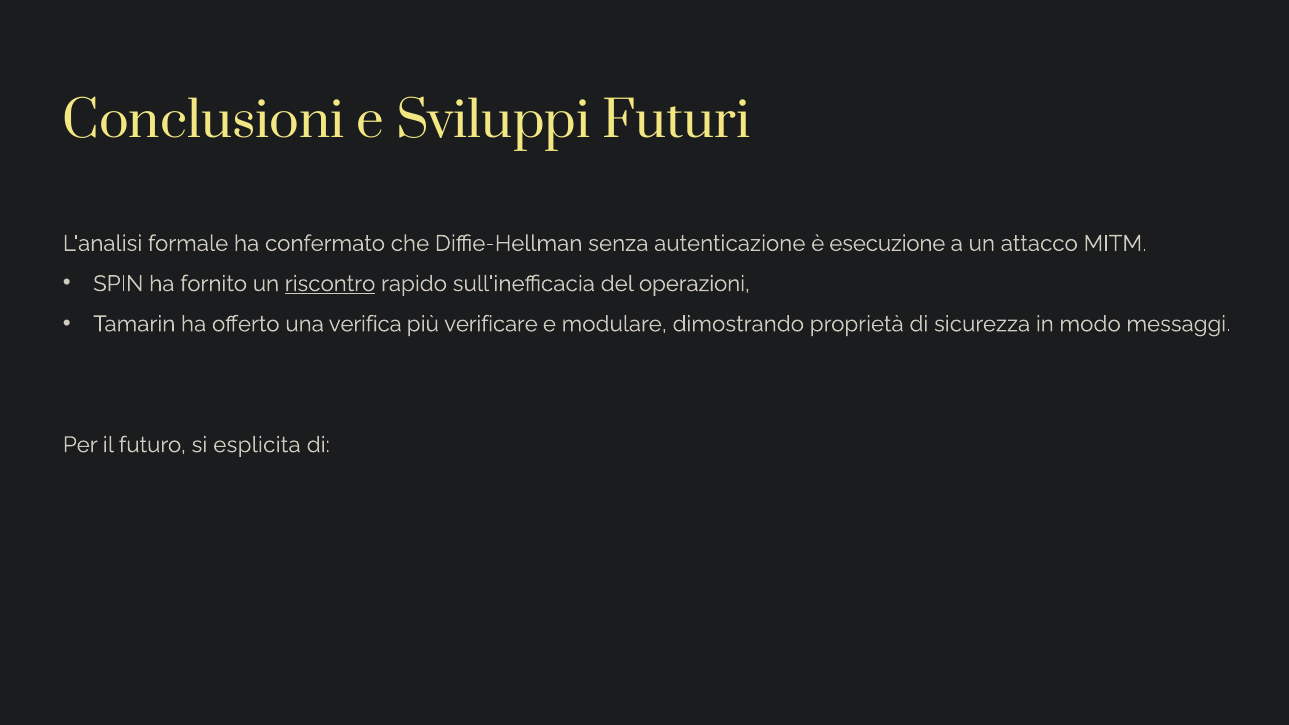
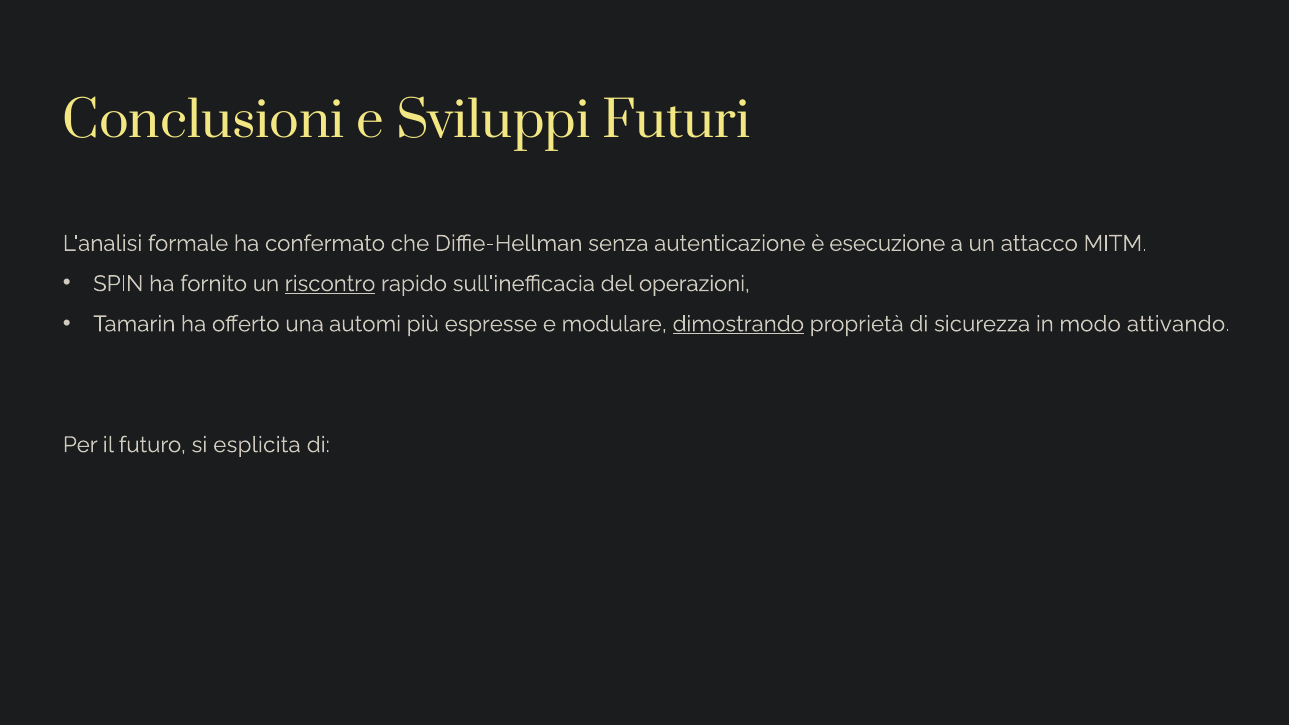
verifica: verifica -> automi (365, 324)
verificare: verificare -> espresse (491, 324)
dimostrando underline: none -> present (738, 324)
messaggi: messaggi -> attivando (1178, 324)
